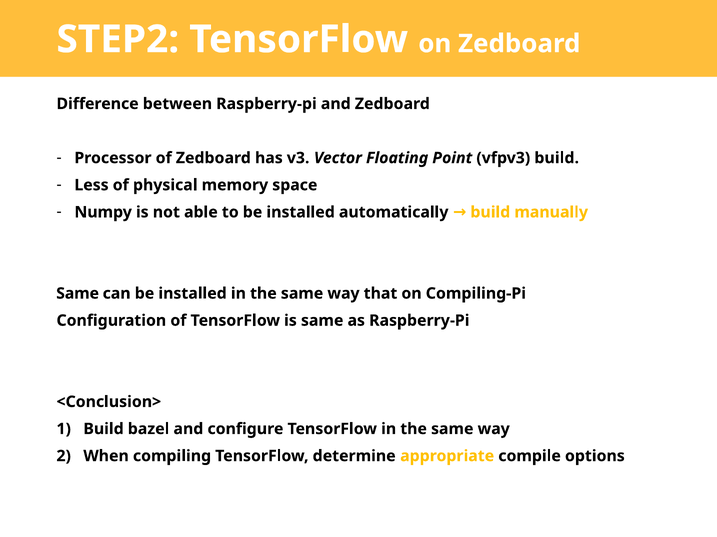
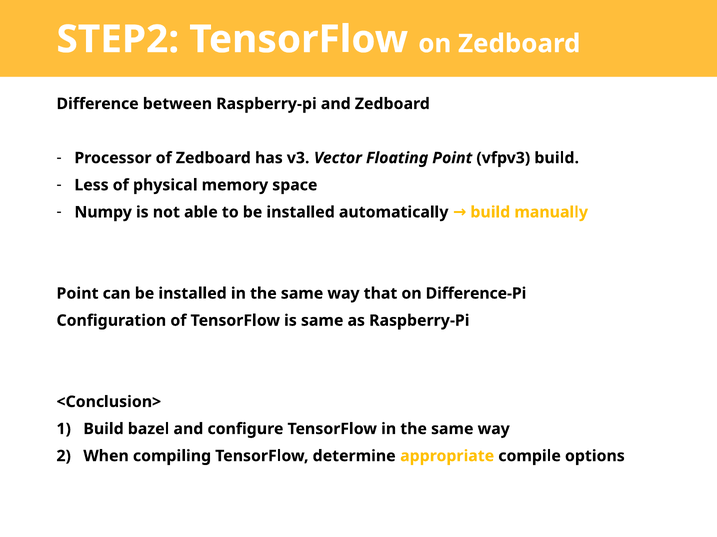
Same: Same -> Point (77, 294)
Compiling-Pi: Compiling-Pi -> Difference-Pi (476, 294)
